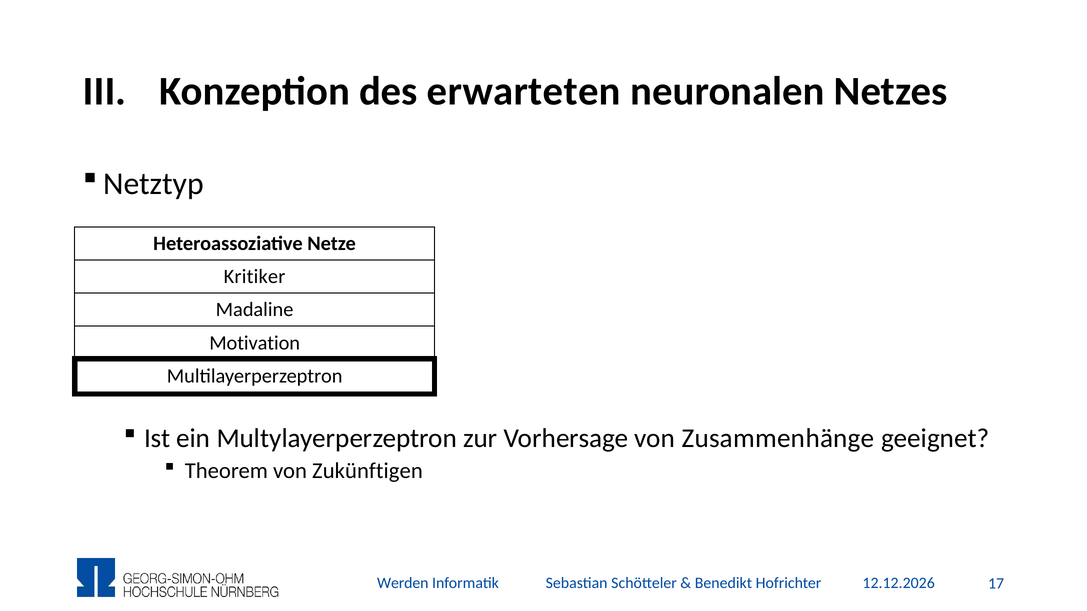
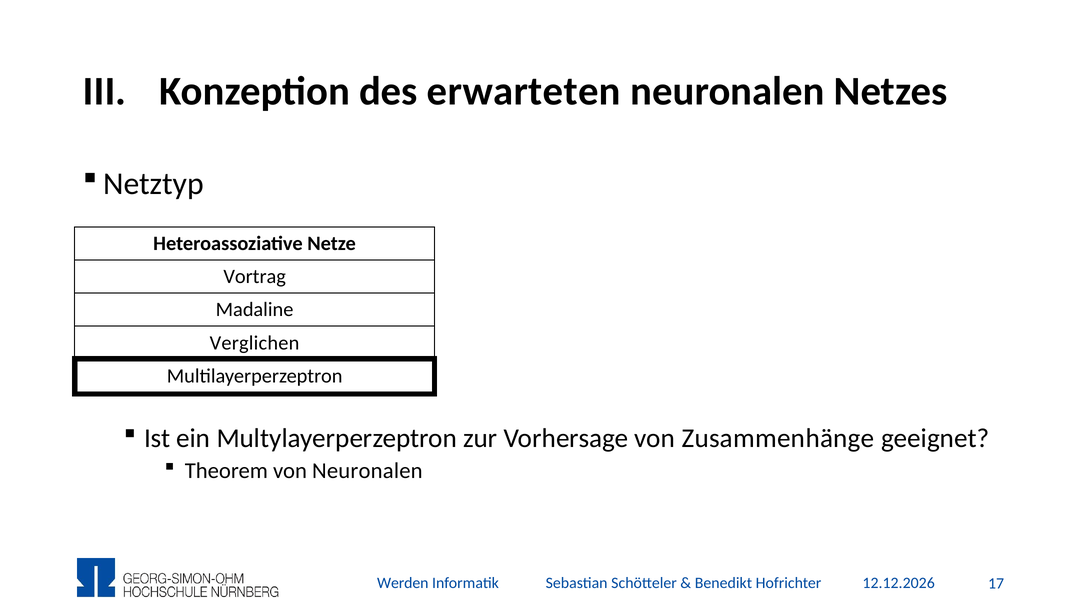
Kritiker: Kritiker -> Vortrag (255, 277)
Motivation: Motivation -> Verglichen (255, 343)
von Zukünftigen: Zukünftigen -> Neuronalen (367, 471)
